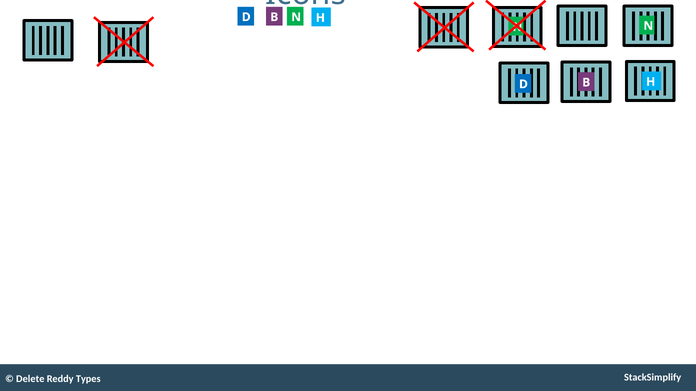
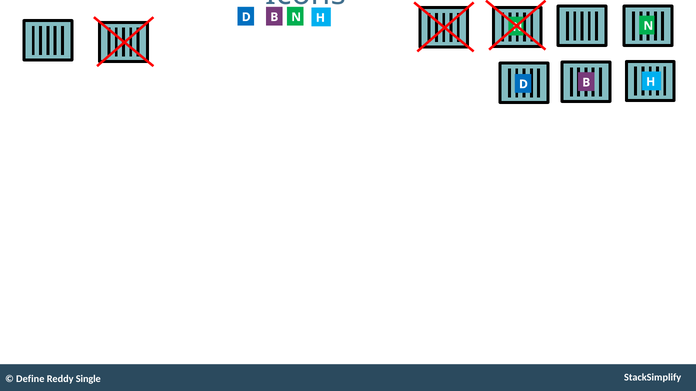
Delete: Delete -> Define (30, 379)
Types: Types -> Single (88, 379)
